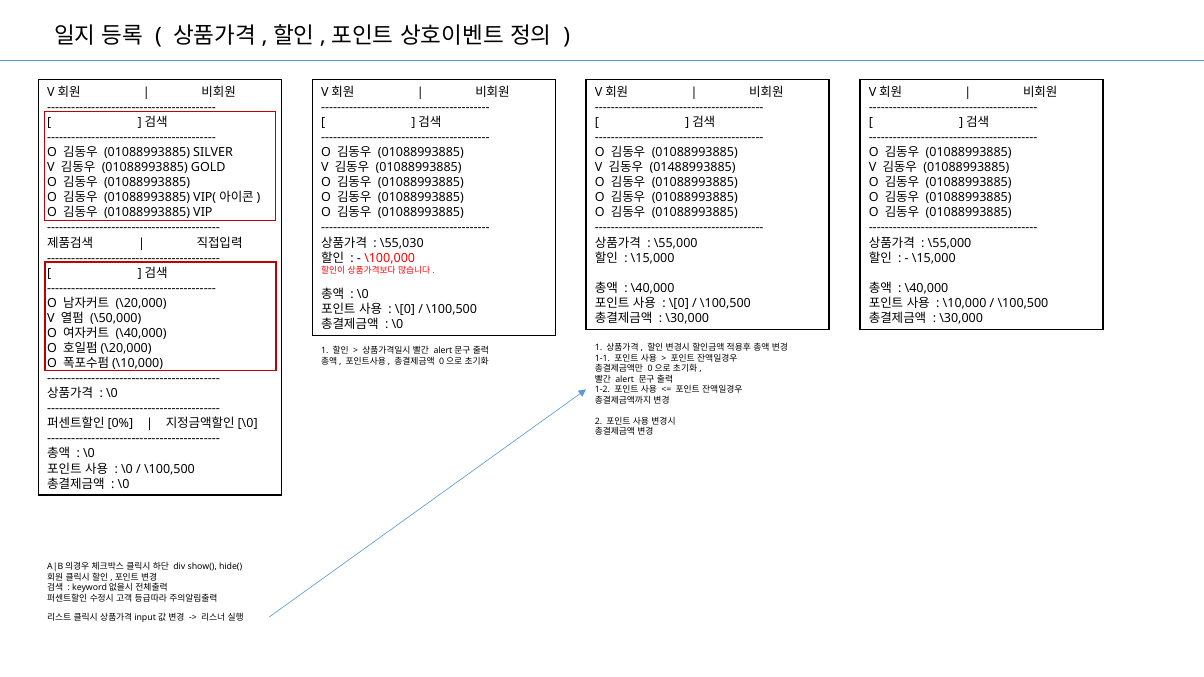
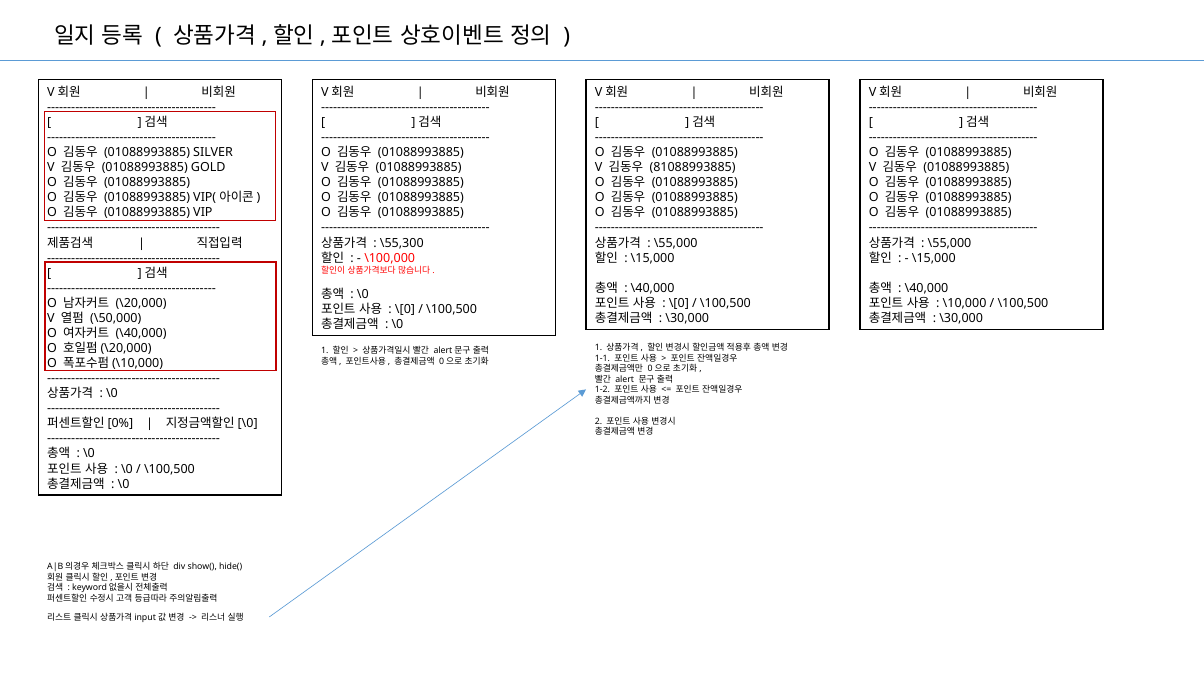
01488993885: 01488993885 -> 81088993885 (693, 168)
\55,030: \55,030 -> \55,300 (402, 243)
